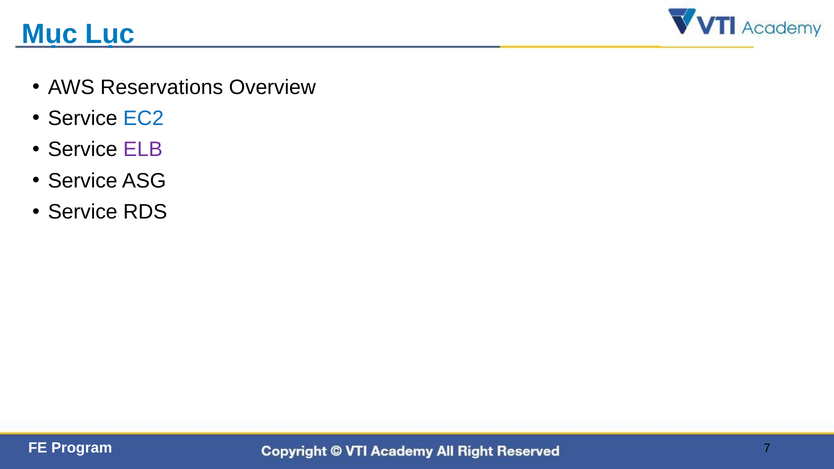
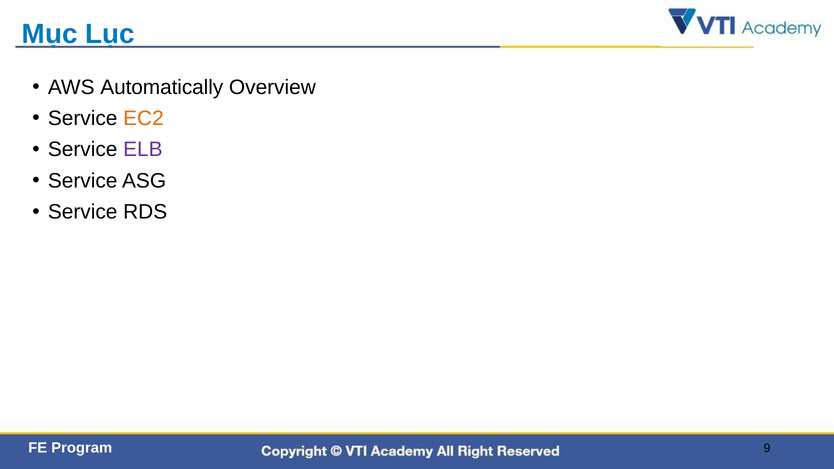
Reservations: Reservations -> Automatically (162, 87)
EC2 colour: blue -> orange (143, 118)
7: 7 -> 9 (767, 448)
